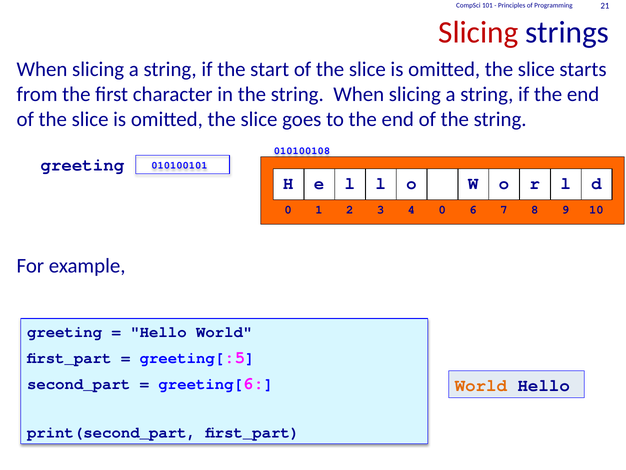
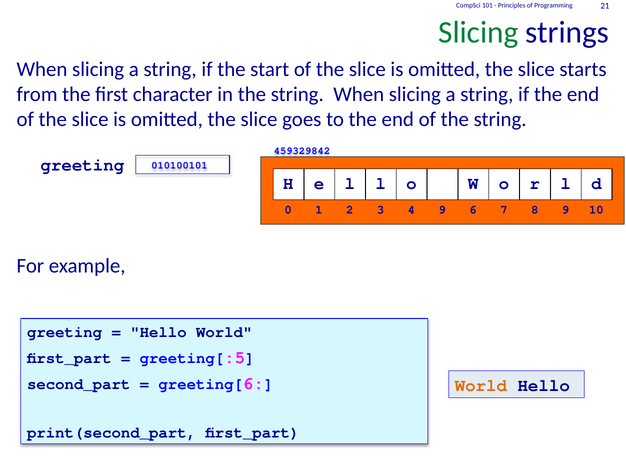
Slicing colour: red -> green (478, 32)
010100108: 010100108 -> 459329842 (302, 151)
4 0: 0 -> 9 (442, 209)
